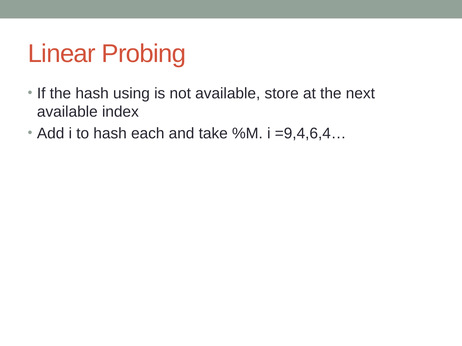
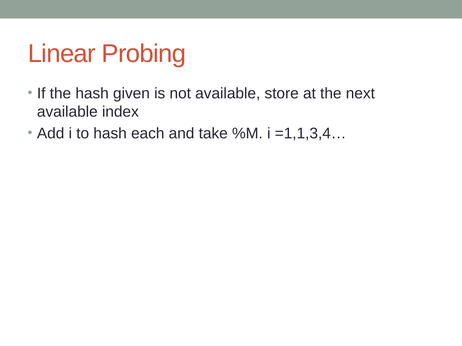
using: using -> given (131, 93)
=9,4,6,4…: =9,4,6,4… -> =1,1,3,4… (311, 134)
